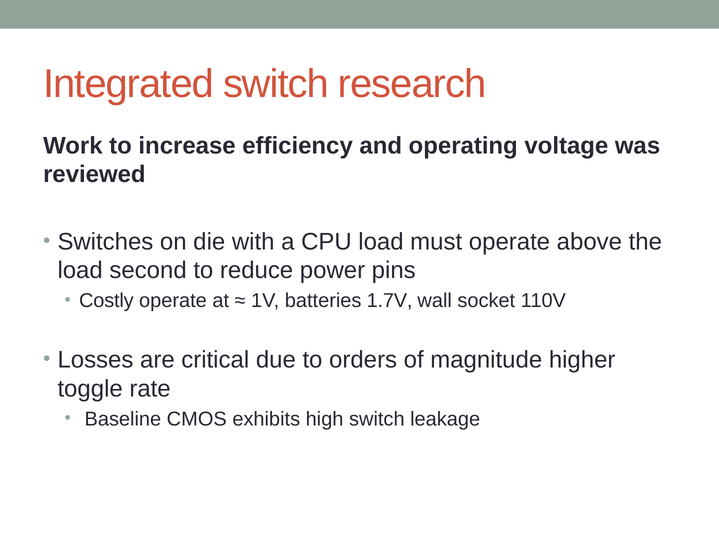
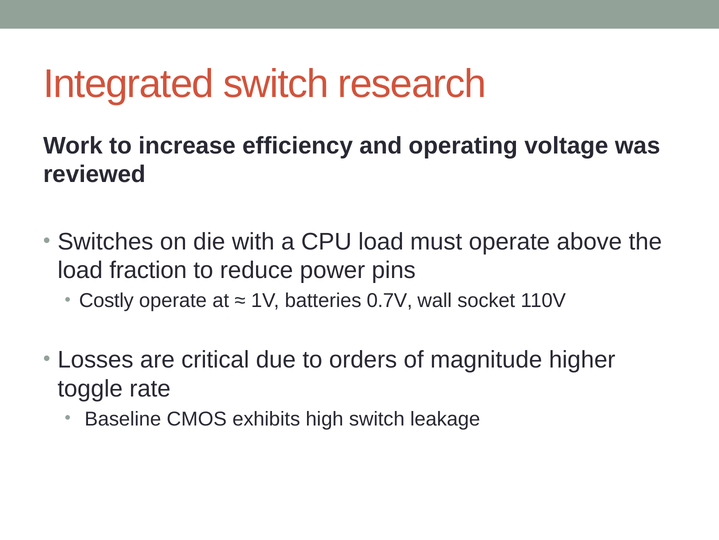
second: second -> fraction (148, 270)
1.7V: 1.7V -> 0.7V (390, 300)
